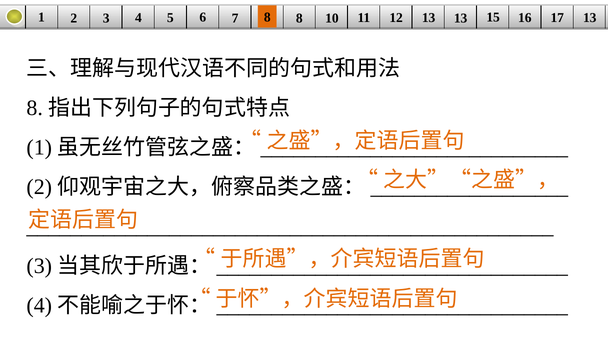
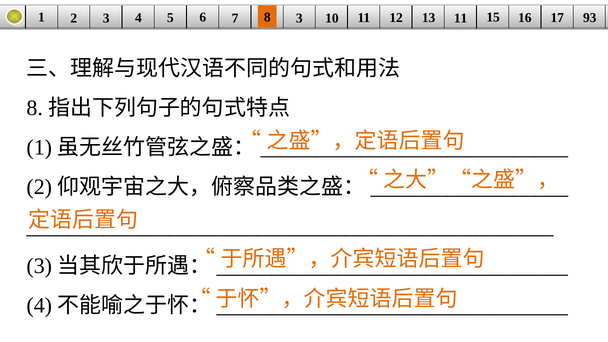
8 8: 8 -> 3 (299, 18)
13 13: 13 -> 11 (461, 18)
17 13: 13 -> 93 (590, 18)
